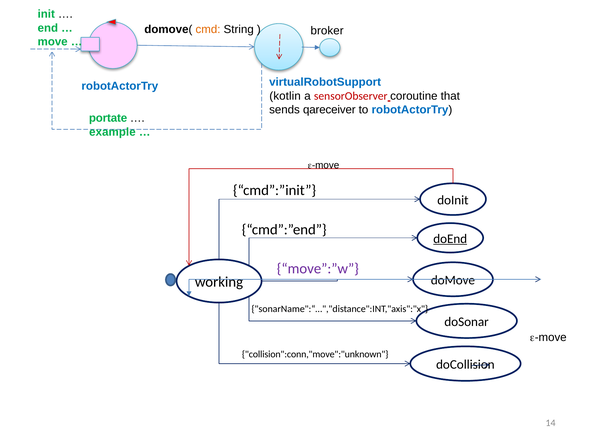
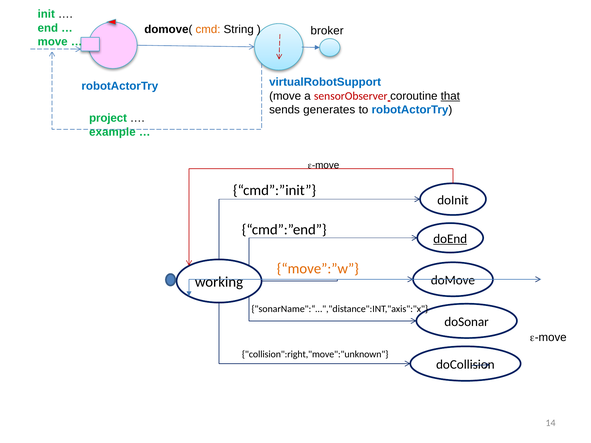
kotlin: kotlin -> move (285, 96)
that underline: none -> present (450, 96)
qareceiver: qareceiver -> generates (329, 110)
portate: portate -> project (108, 118)
move”:”w colour: purple -> orange (318, 269)
collision":conn,"move":"unknown: collision":conn,"move":"unknown -> collision":right,"move":"unknown (315, 355)
